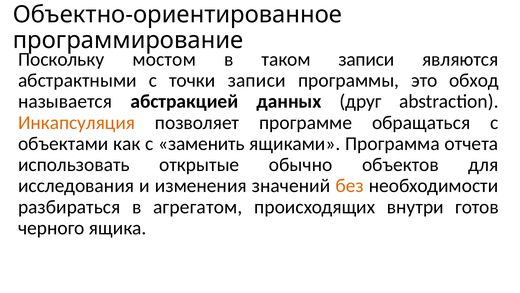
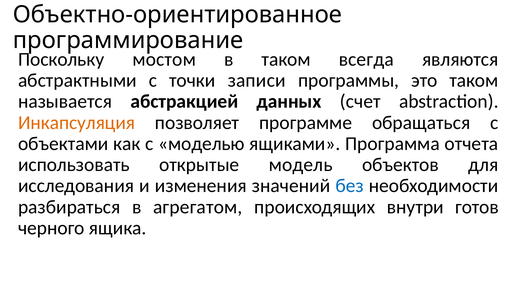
таком записи: записи -> всегда (366, 59)
это обход: обход -> таком (474, 80)
друг: друг -> счет (360, 101)
заменить: заменить -> моделью (201, 143)
обычно: обычно -> модель (301, 164)
без colour: orange -> blue (350, 186)
